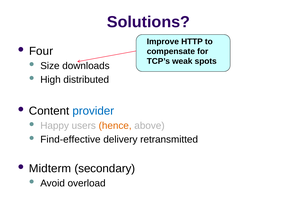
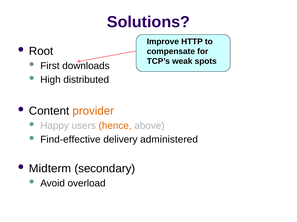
Four: Four -> Root (41, 51)
Size: Size -> First (50, 66)
provider colour: blue -> orange (93, 111)
retransmitted: retransmitted -> administered (169, 140)
